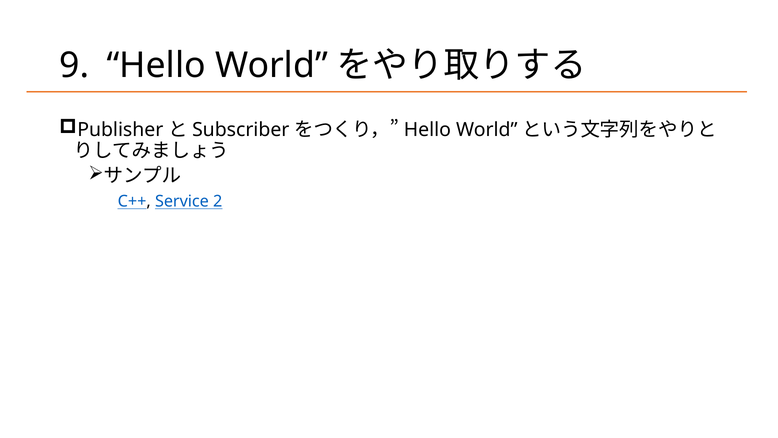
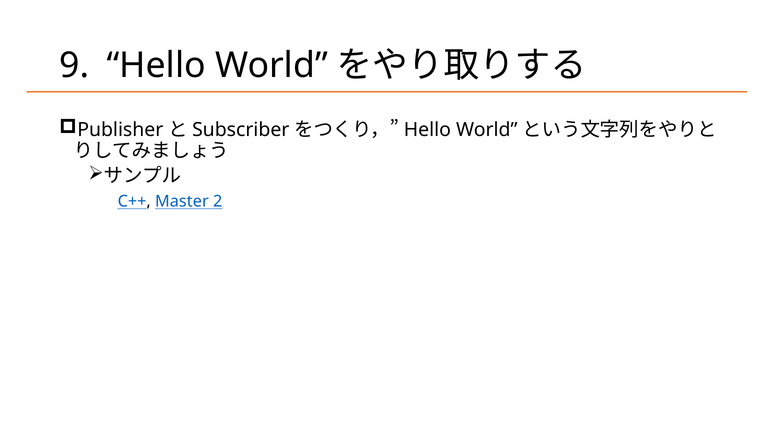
Service: Service -> Master (182, 201)
